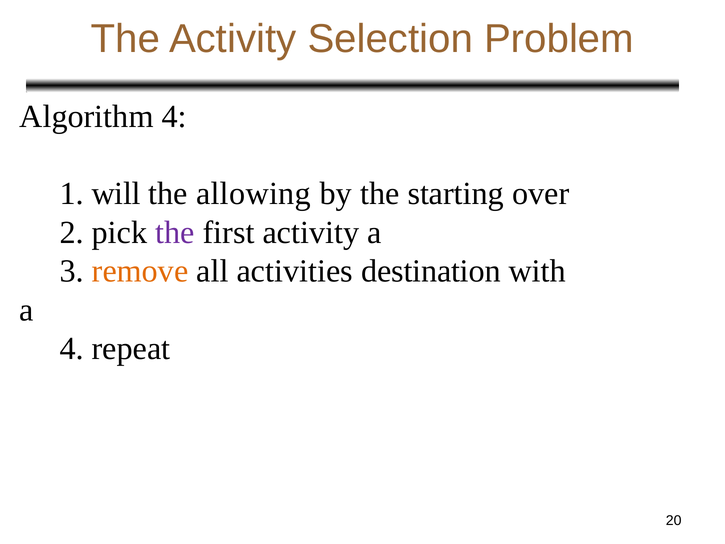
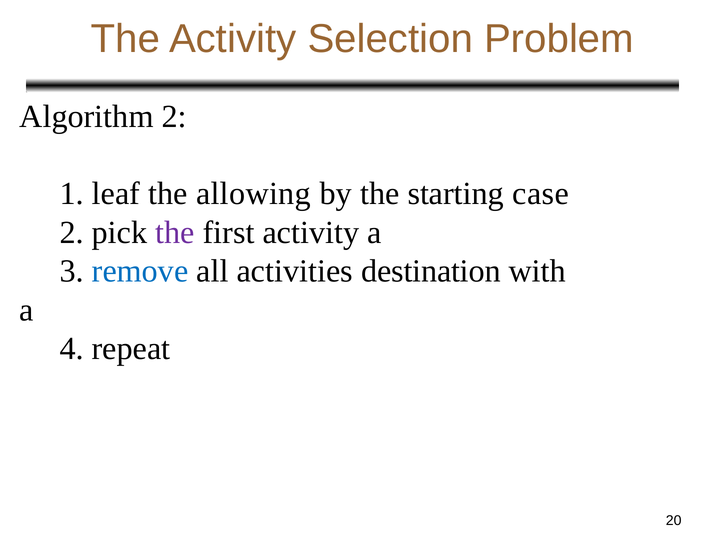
Algorithm 4: 4 -> 2 (174, 116)
will: will -> leaf (116, 194)
over: over -> case (541, 194)
remove colour: orange -> blue (140, 271)
